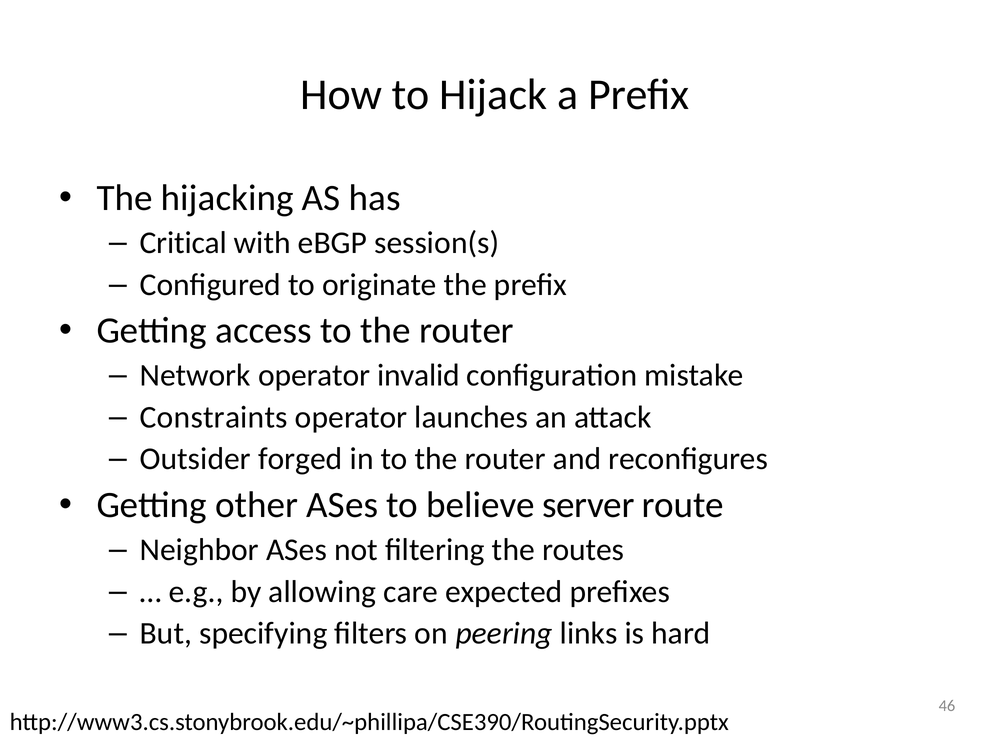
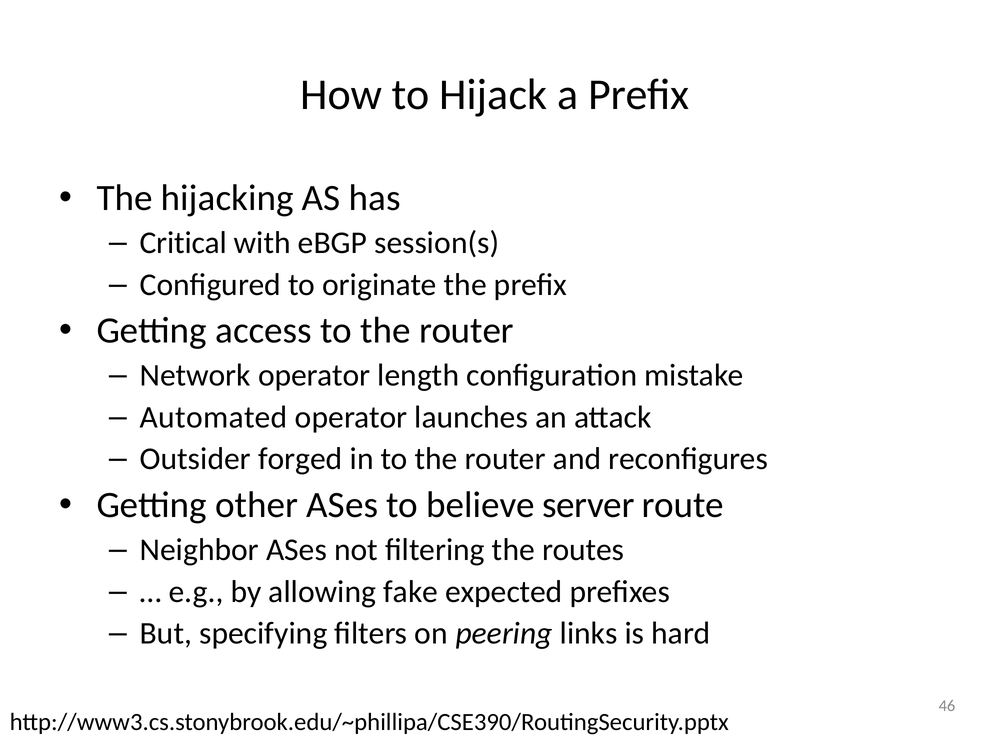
invalid: invalid -> length (418, 376)
Constraints: Constraints -> Automated (214, 417)
care: care -> fake (411, 592)
